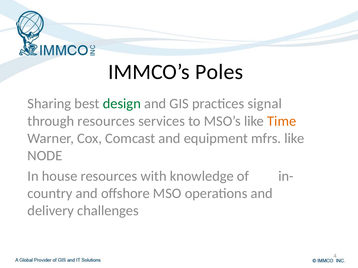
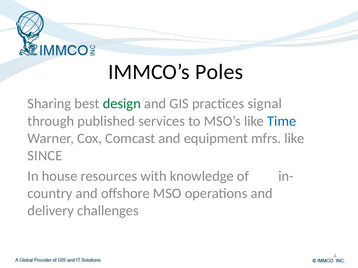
through resources: resources -> published (106, 121)
Time colour: orange -> blue (282, 121)
NODE: NODE -> SINCE (45, 156)
